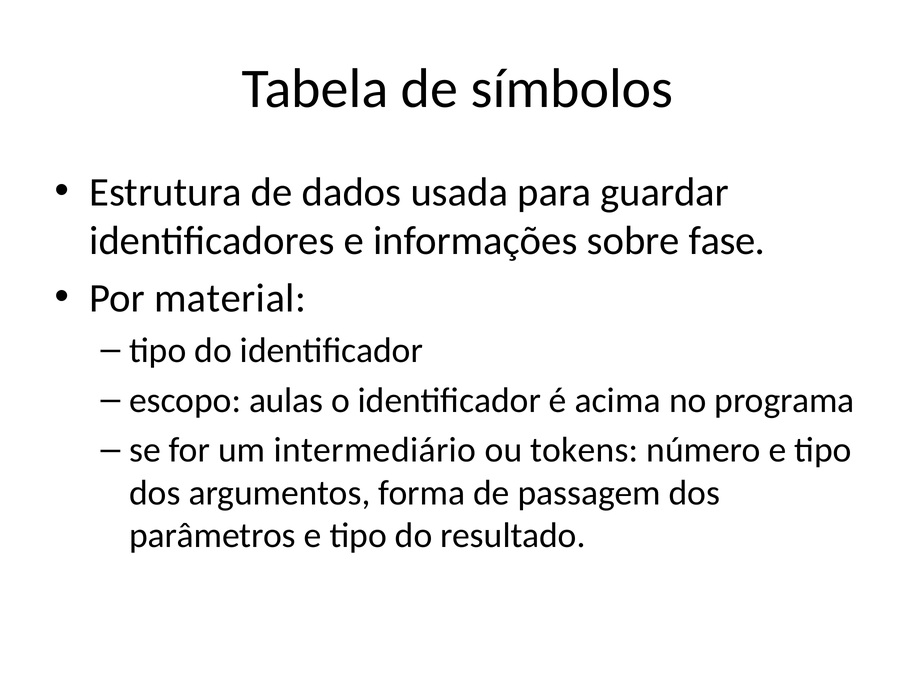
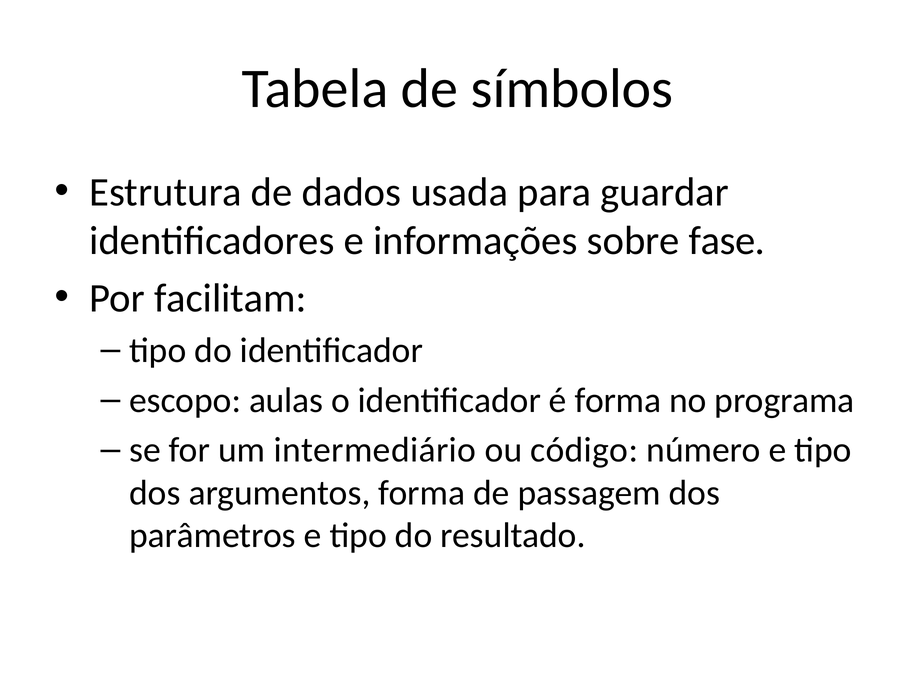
material: material -> facilitam (230, 298)
é acima: acima -> forma (618, 400)
tokens: tokens -> código (584, 450)
